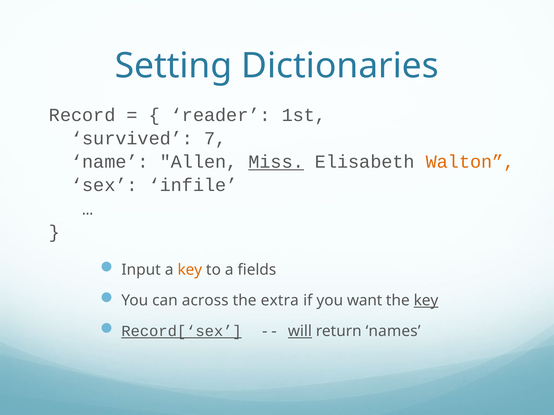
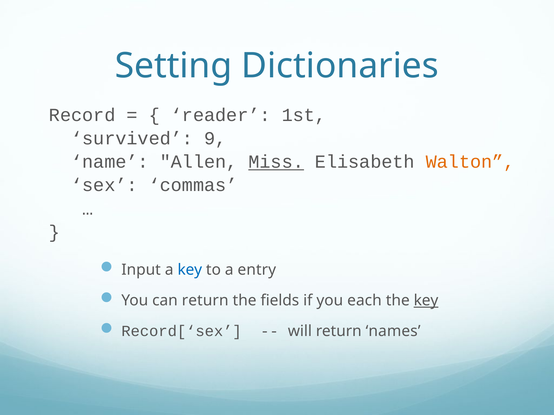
7: 7 -> 9 (215, 139)
infile: infile -> commas (193, 185)
key colour: orange -> blue (190, 270)
fields: fields -> entry (257, 270)
can across: across -> return (205, 301)
extra: extra -> fields (280, 301)
want: want -> each (364, 301)
Record[‘sex underline: present -> none (182, 332)
will underline: present -> none (300, 332)
